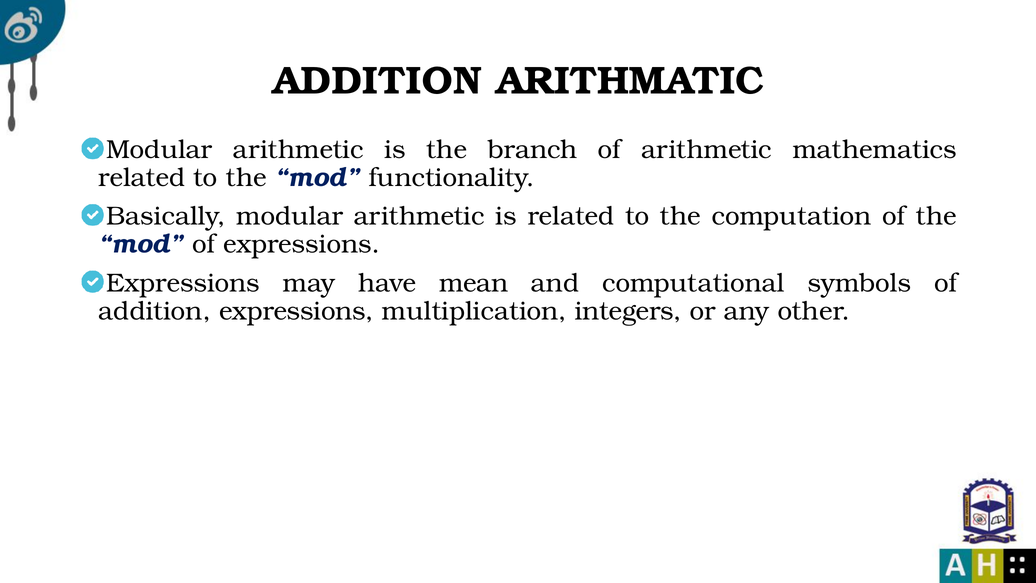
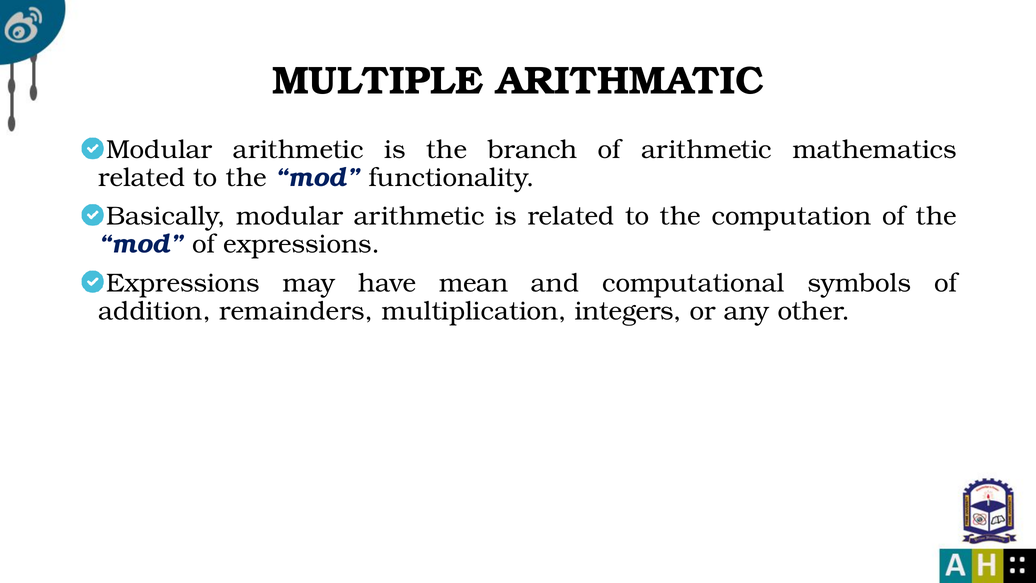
ADDITION: ADDITION -> MULTIPLE (377, 81)
addition expressions: expressions -> remainders (296, 311)
